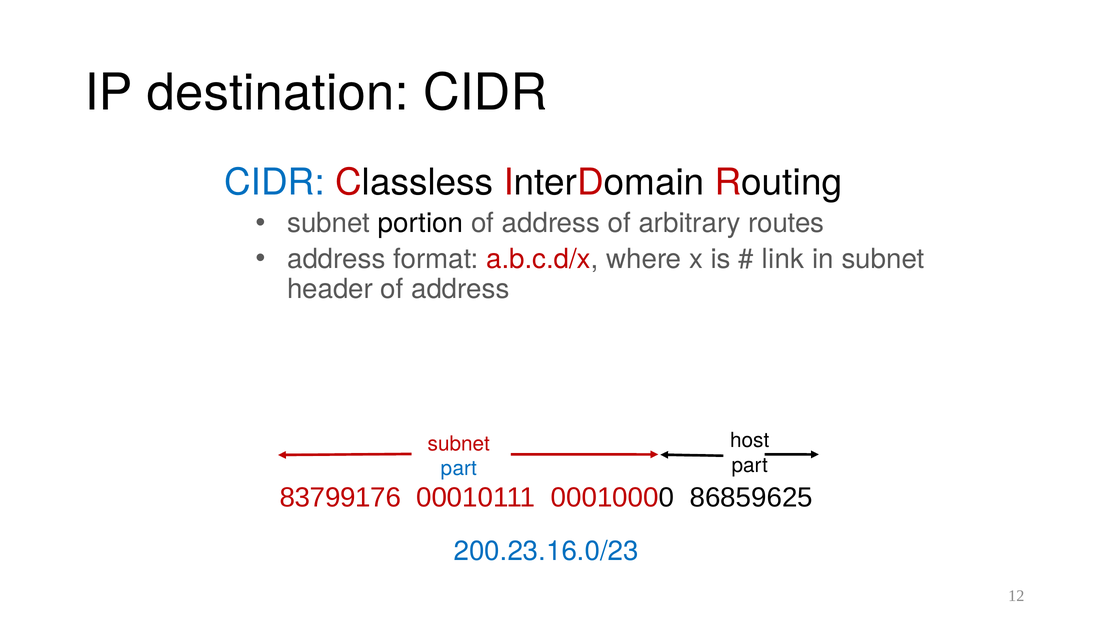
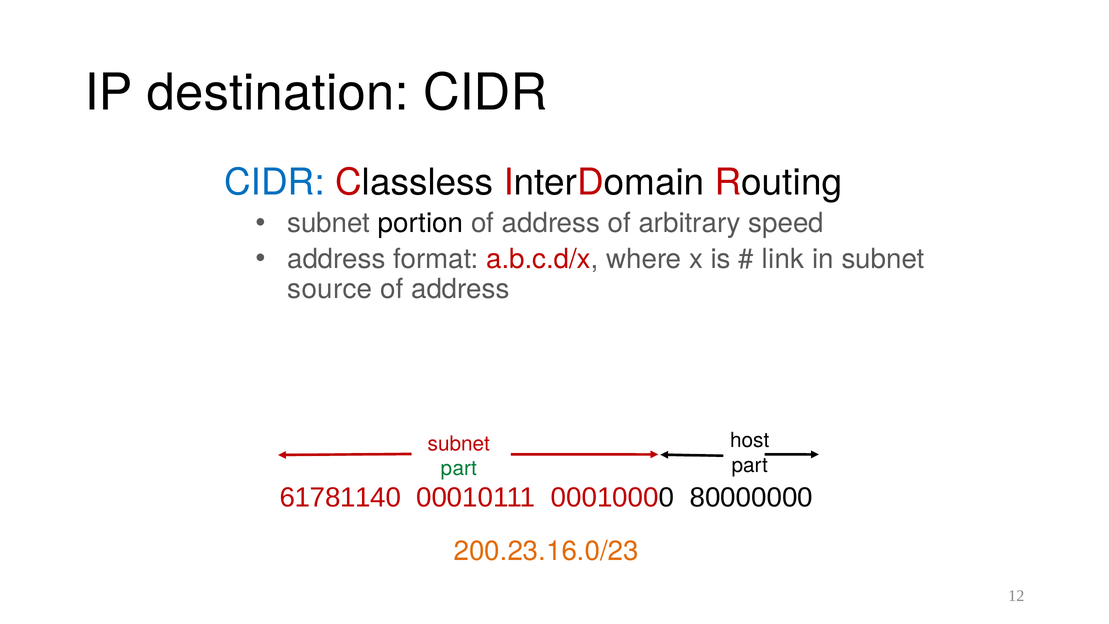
routes: routes -> speed (786, 223)
header: header -> source (330, 289)
part colour: blue -> green (459, 468)
83799176: 83799176 -> 61781140 (340, 497)
86859625: 86859625 -> 80000000 (751, 497)
200.23.16.0/23 colour: blue -> orange (546, 551)
